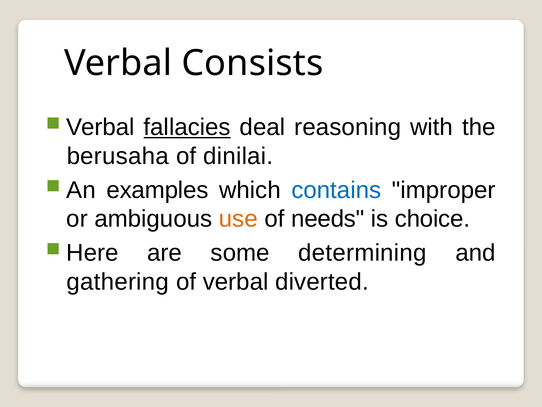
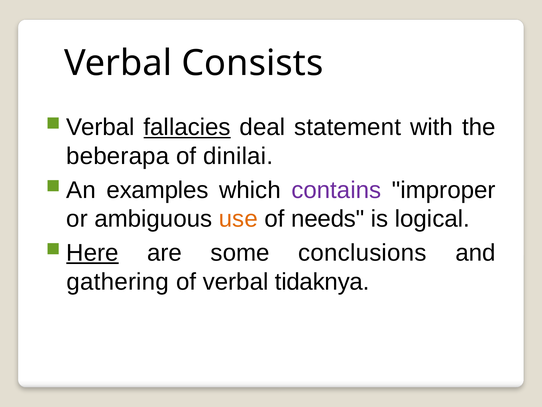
reasoning: reasoning -> statement (348, 127)
berusaha: berusaha -> beberapa (118, 156)
contains colour: blue -> purple (336, 190)
choice: choice -> logical (432, 219)
Here underline: none -> present (92, 252)
determining: determining -> conclusions (362, 252)
diverted: diverted -> tidaknya (322, 281)
